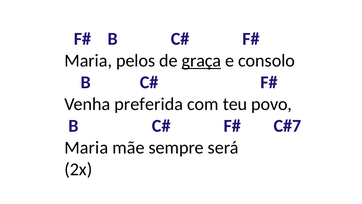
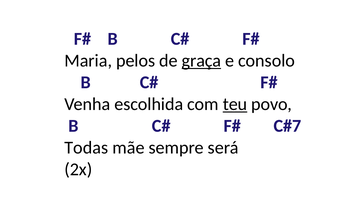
preferida: preferida -> escolhida (149, 104)
teu underline: none -> present (235, 104)
Maria: Maria -> Todas (86, 147)
